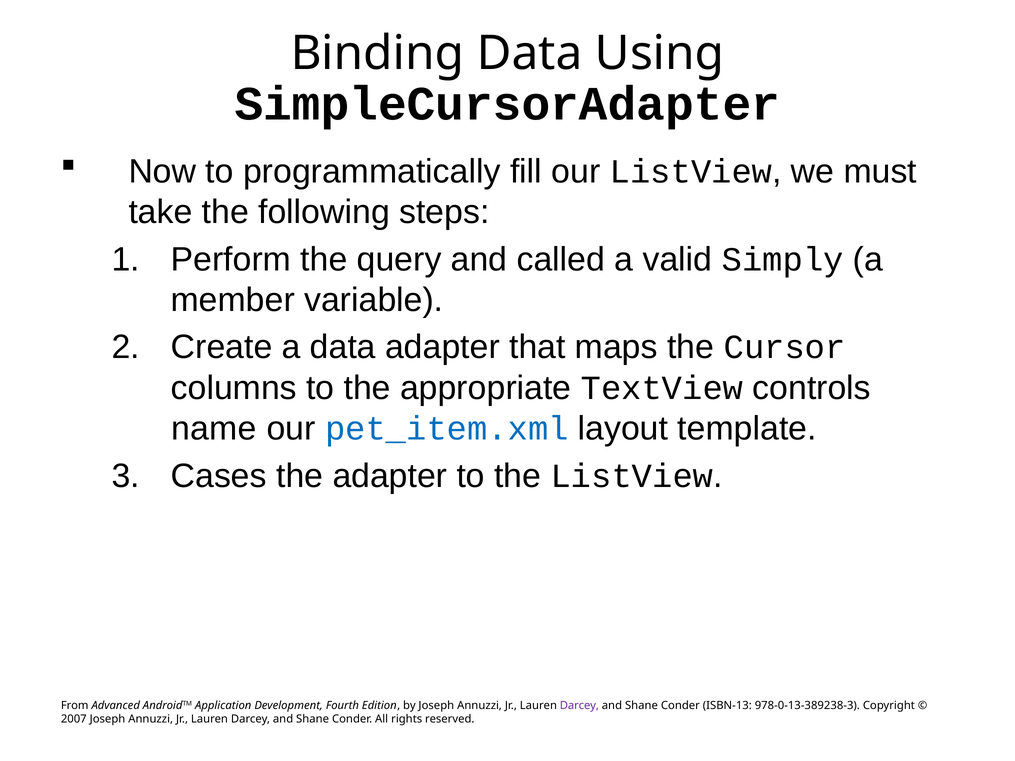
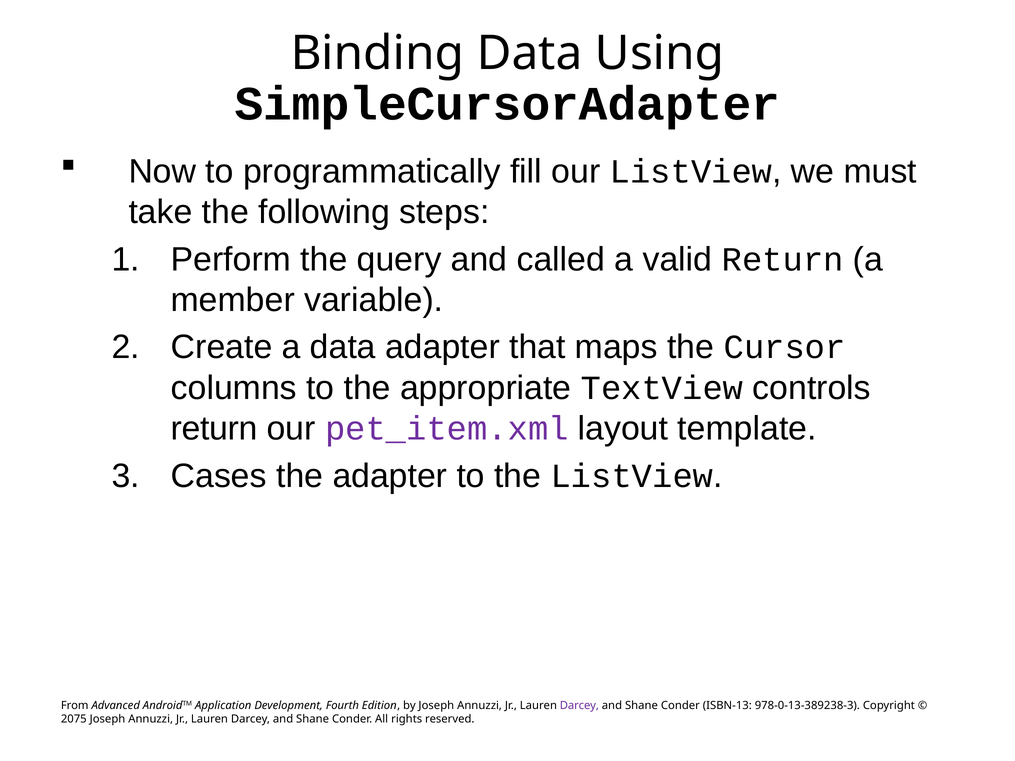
valid Simply: Simply -> Return (783, 259)
name: name -> return (214, 429)
pet_item.xml colour: blue -> purple (447, 429)
2007: 2007 -> 2075 (74, 719)
